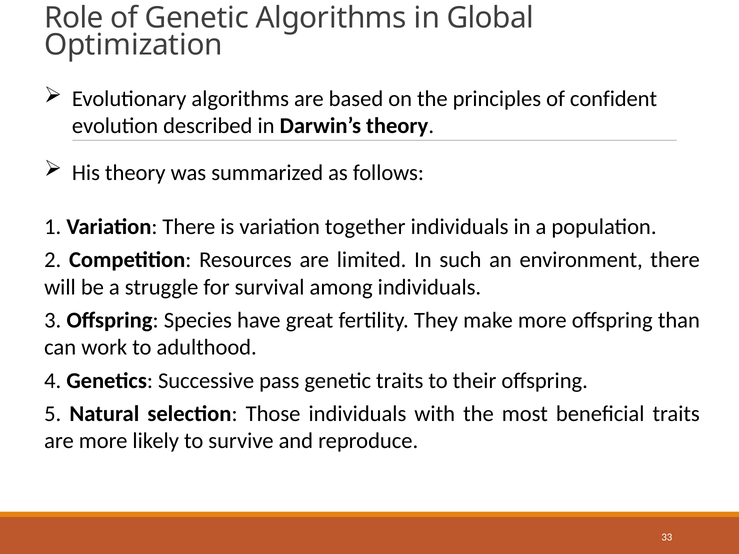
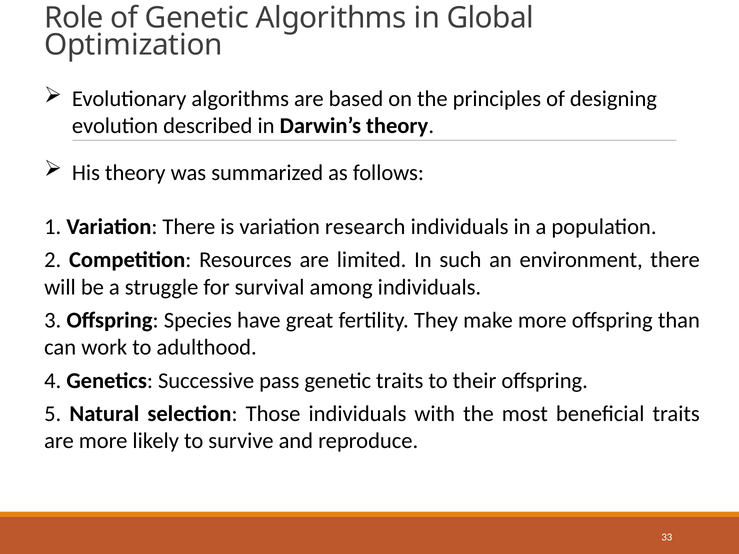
confident: confident -> designing (613, 99)
together: together -> research (365, 227)
